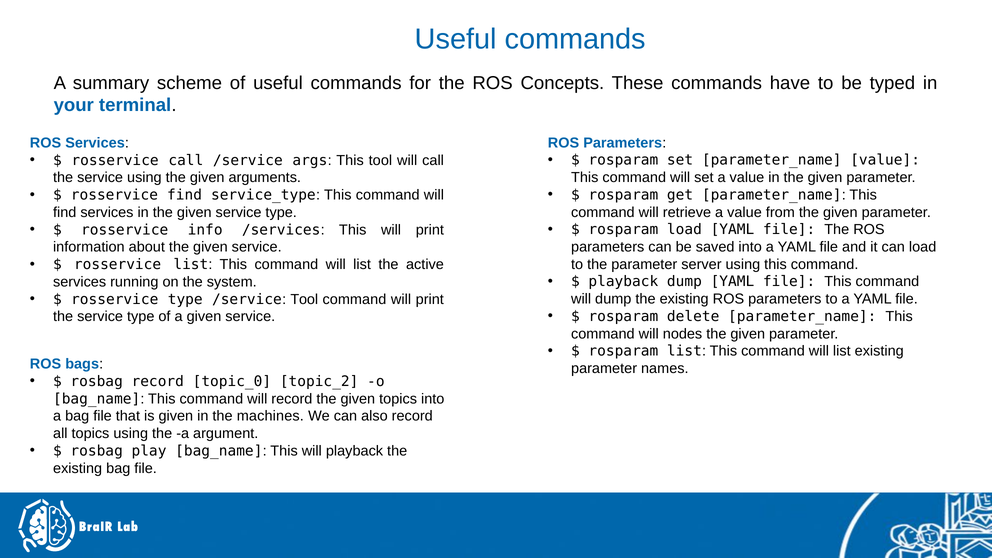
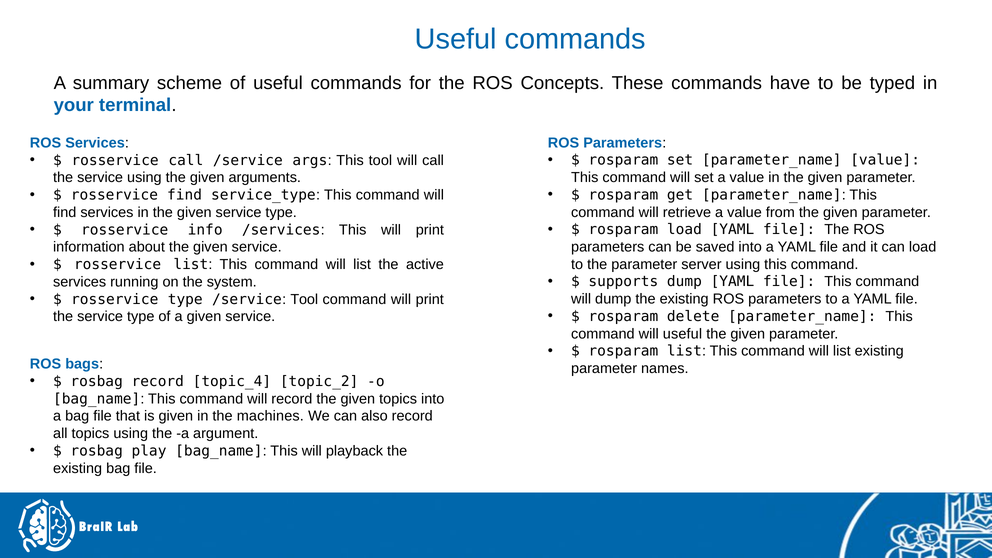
playback: playback -> supports (623, 282)
will nodes: nodes -> useful (682, 334)
topic_0: topic_0 -> topic_4 (232, 381)
